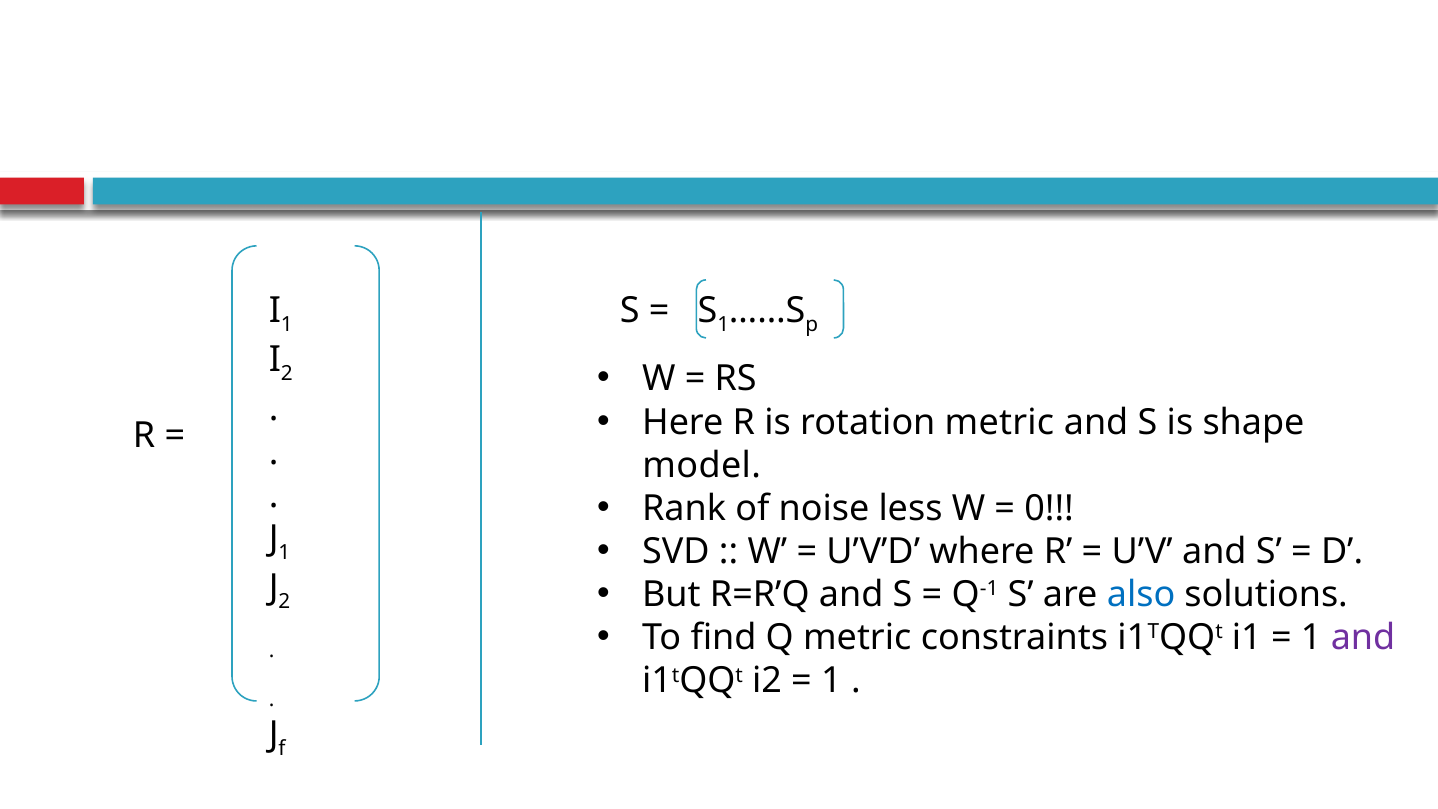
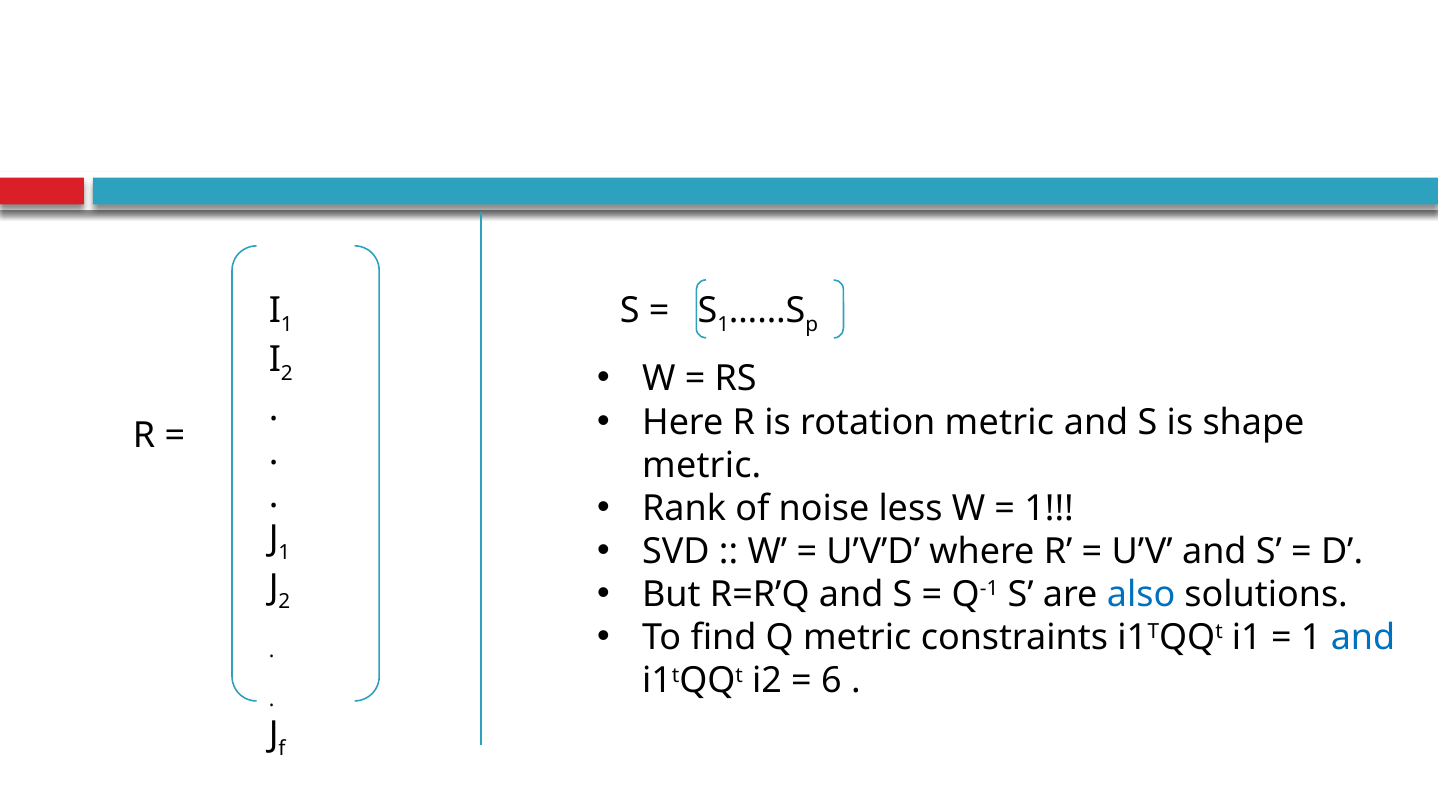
model: model -> metric (702, 465)
0: 0 -> 1 (1049, 508)
and colour: purple -> blue (1363, 638)
1: 1 -> 6 (831, 681)
